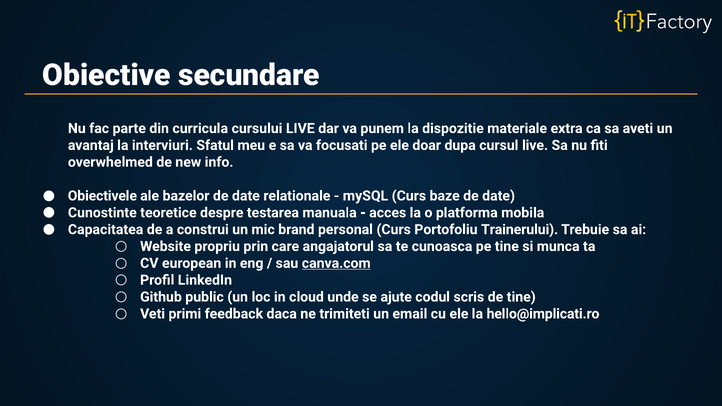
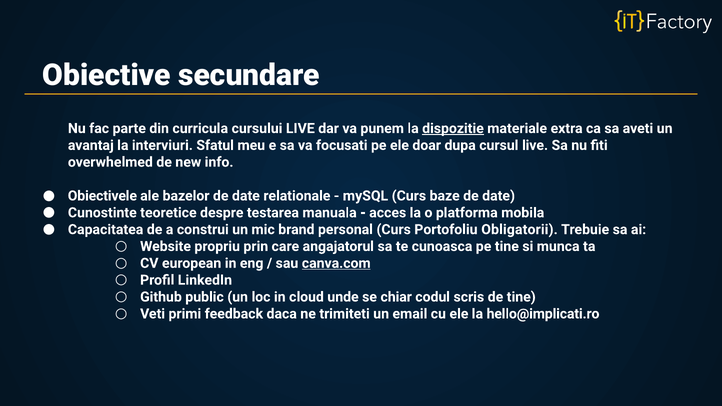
dispozitie underline: none -> present (453, 128)
Trainerului: Trainerului -> Obligatorii (519, 230)
ajute: ajute -> chiar (396, 297)
